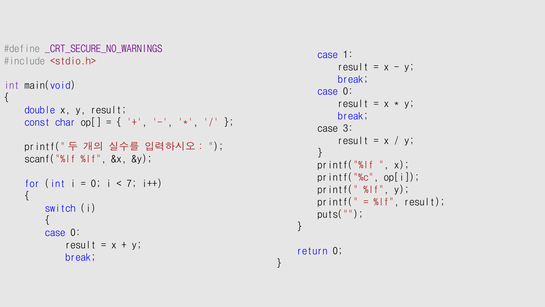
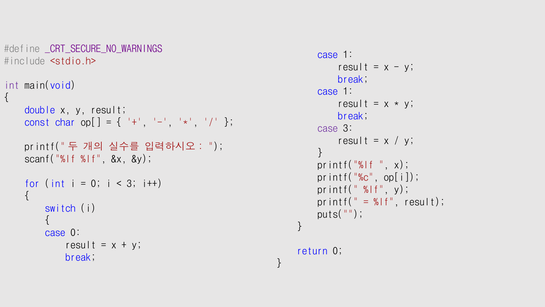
0: 0 -> 1 (348, 91)
case colour: black -> purple (328, 128)
7: 7 -> 3 (132, 184)
